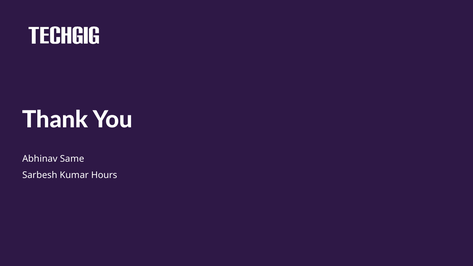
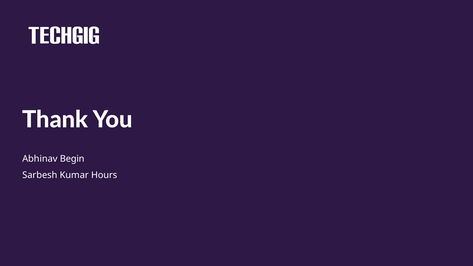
Same: Same -> Begin (72, 159)
